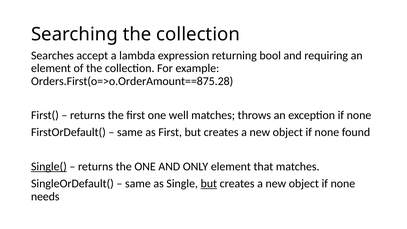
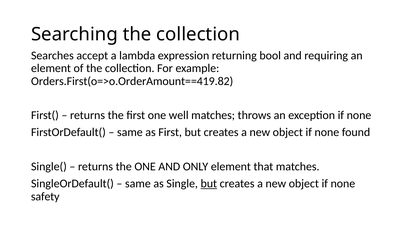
Orders.First(o=>o.OrderAmount==875.28: Orders.First(o=>o.OrderAmount==875.28 -> Orders.First(o=>o.OrderAmount==419.82 (132, 81)
Single( underline: present -> none (49, 167)
needs: needs -> safety (45, 196)
